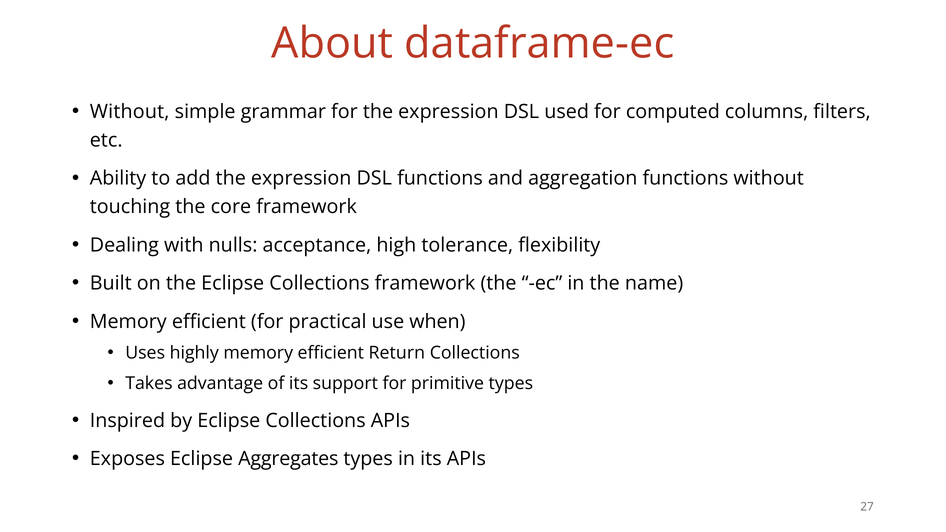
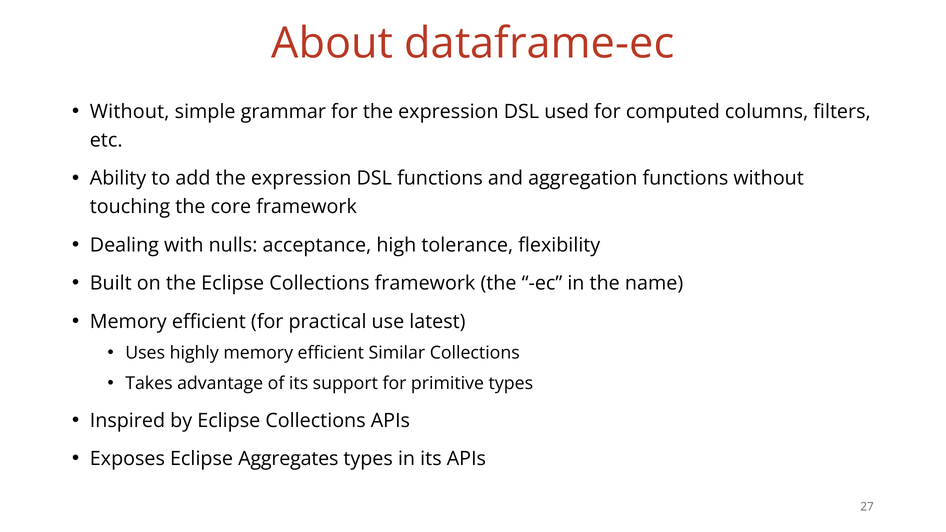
when: when -> latest (437, 322)
Return: Return -> Similar (397, 353)
